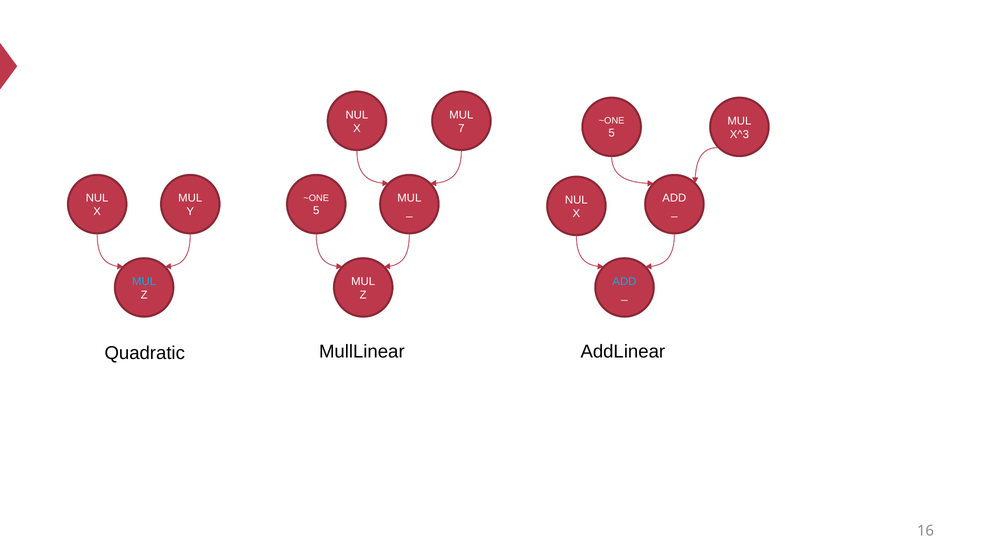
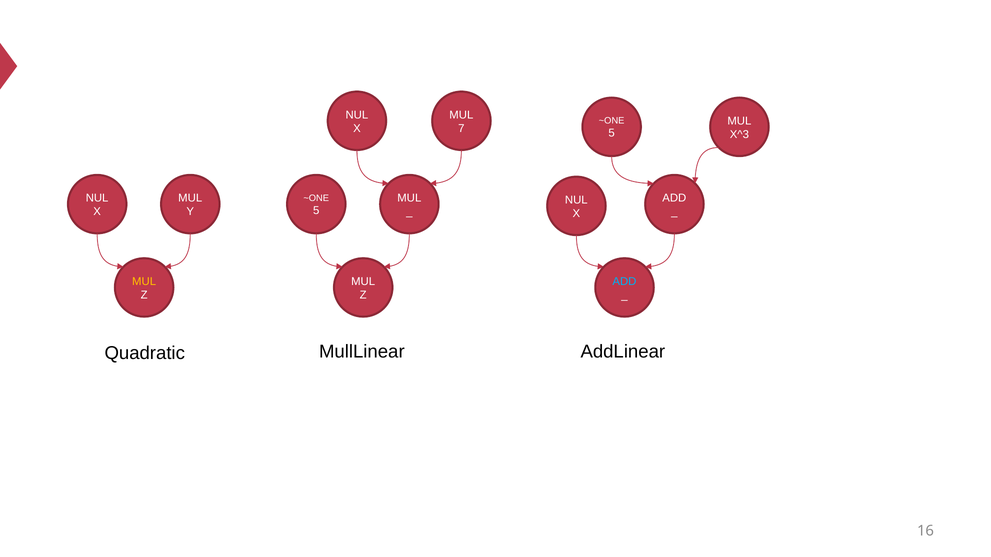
MUL colour: light blue -> yellow (144, 282)
